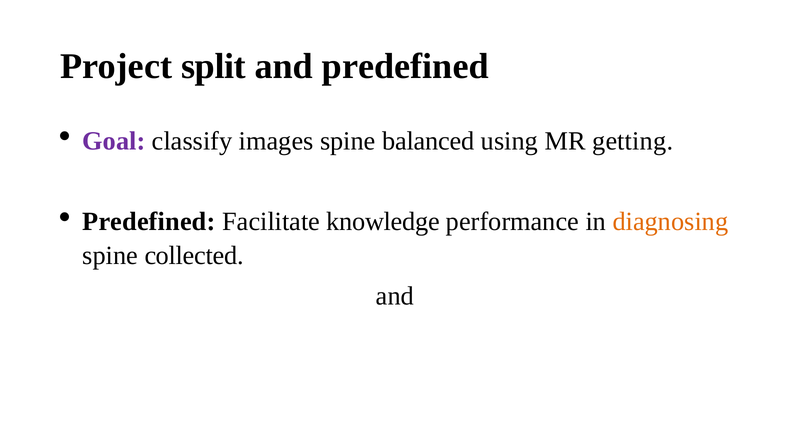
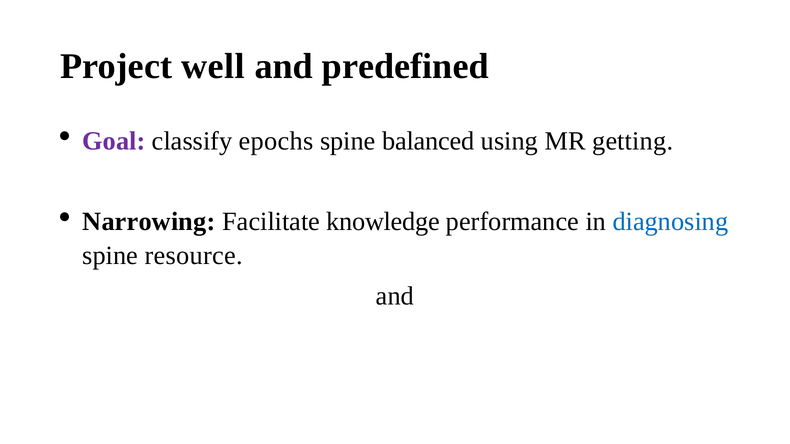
split: split -> well (213, 66)
images: images -> epochs (276, 141)
Predefined: Predefined -> Narrowing (149, 222)
diagnosing colour: orange -> blue (670, 222)
collected: collected -> resource (194, 256)
